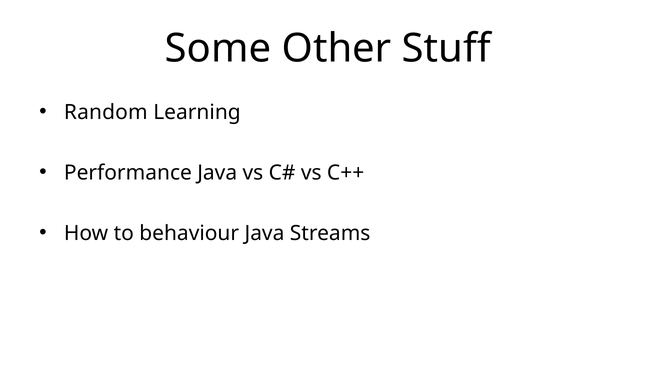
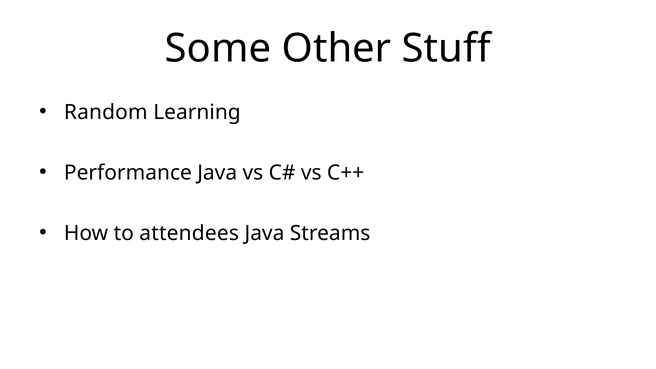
behaviour: behaviour -> attendees (189, 233)
